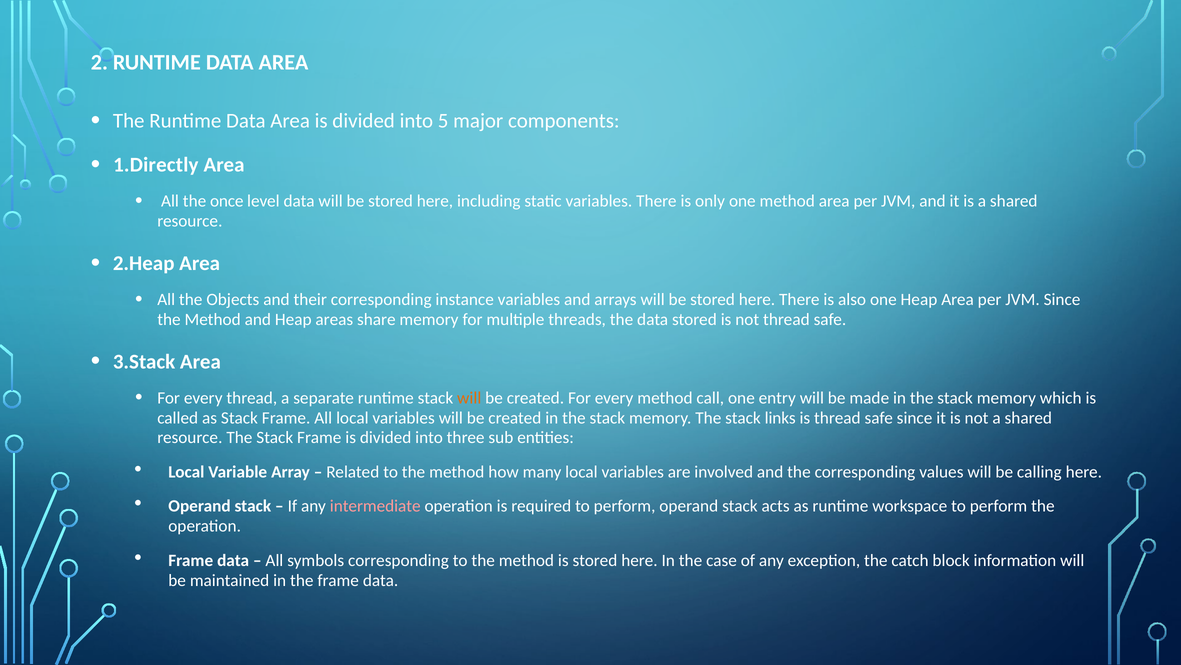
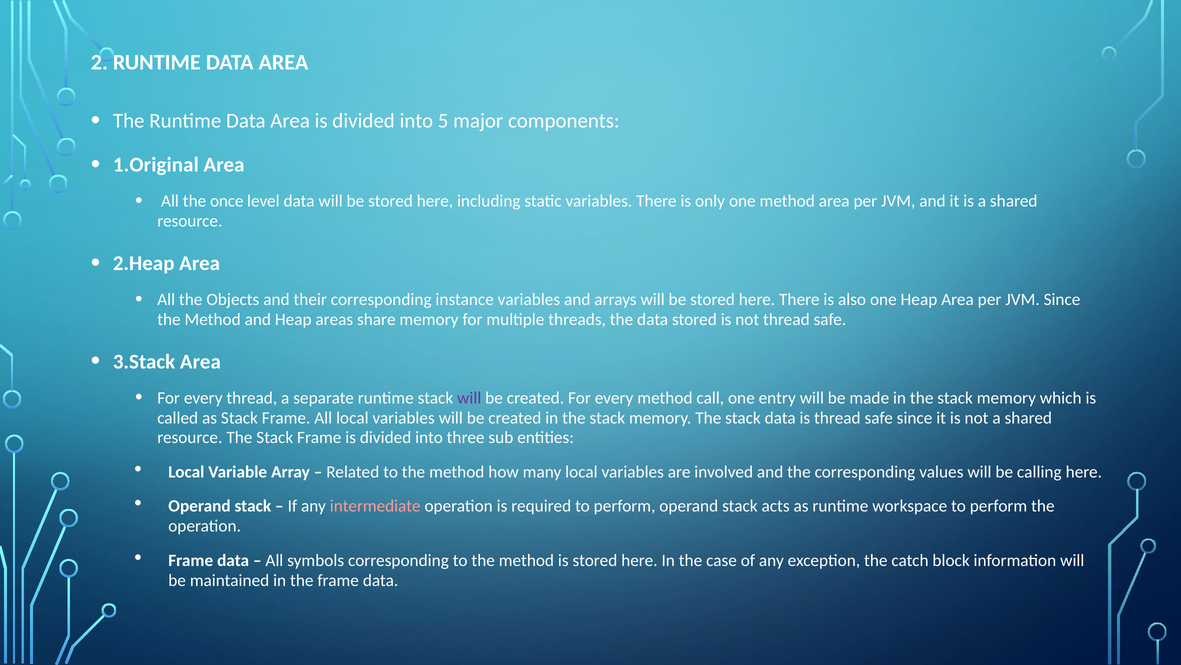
1.Directly: 1.Directly -> 1.Original (156, 165)
will colour: orange -> purple (469, 397)
stack links: links -> data (780, 417)
